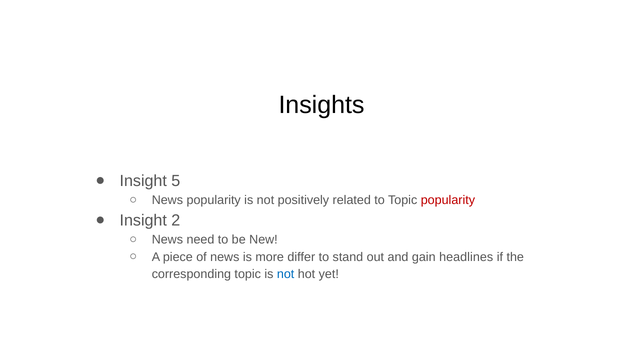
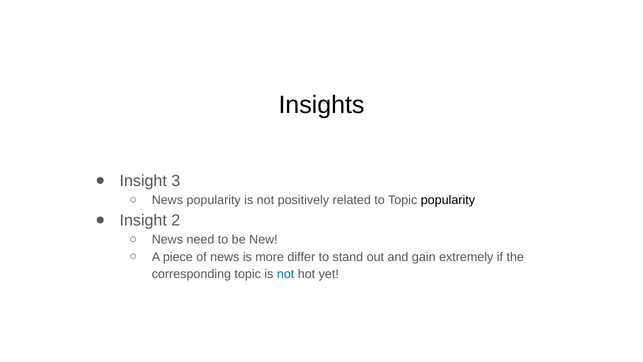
5: 5 -> 3 (176, 181)
popularity colour: red -> black (448, 200)
headlines: headlines -> extremely (466, 257)
